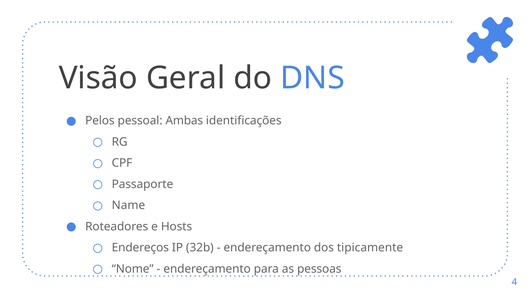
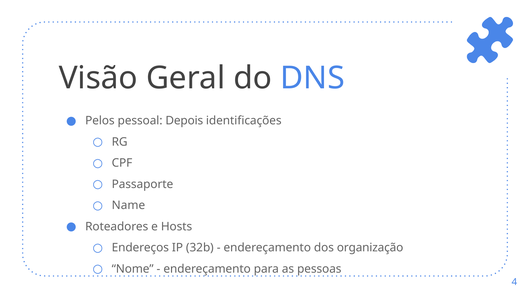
Ambas: Ambas -> Depois (184, 121)
tipicamente: tipicamente -> organização (370, 248)
